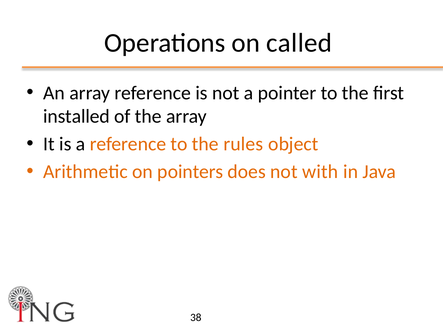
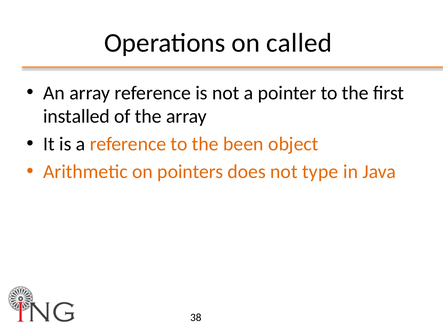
rules: rules -> been (243, 144)
with: with -> type (320, 172)
